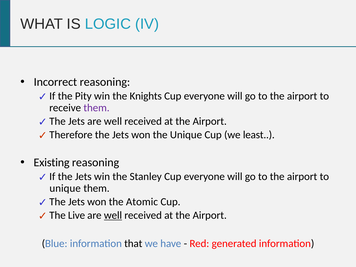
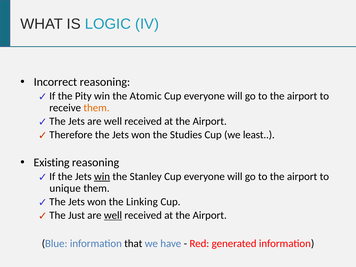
Knights: Knights -> Atomic (146, 96)
them colour: purple -> orange (97, 108)
the Unique: Unique -> Studies (186, 135)
win underline: none -> present (102, 177)
Atomic: Atomic -> Linking (142, 202)
Live: Live -> Just (77, 215)
